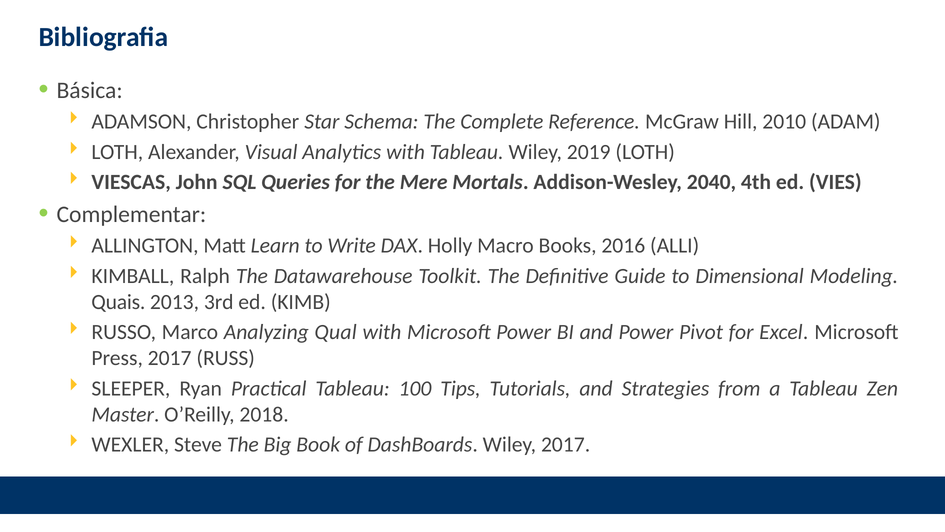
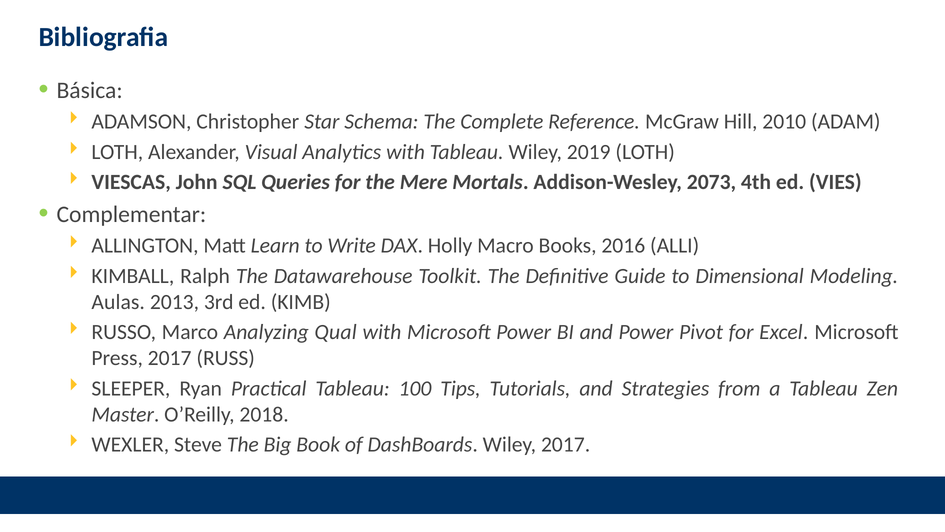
2040: 2040 -> 2073 (712, 182)
Quais: Quais -> Aulas (118, 302)
